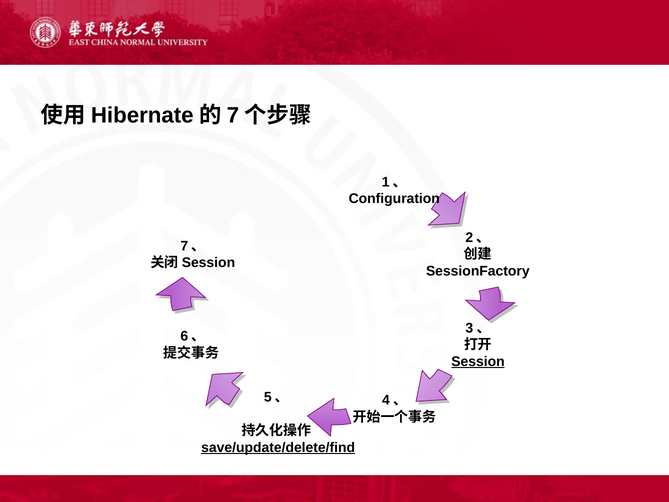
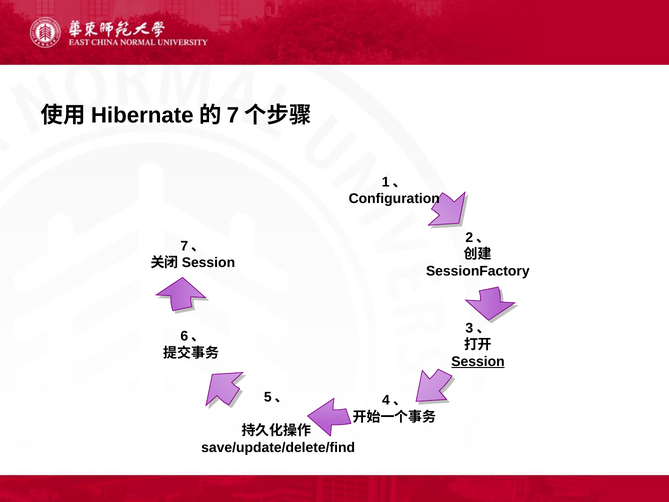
save/update/delete/find underline: present -> none (278, 447)
